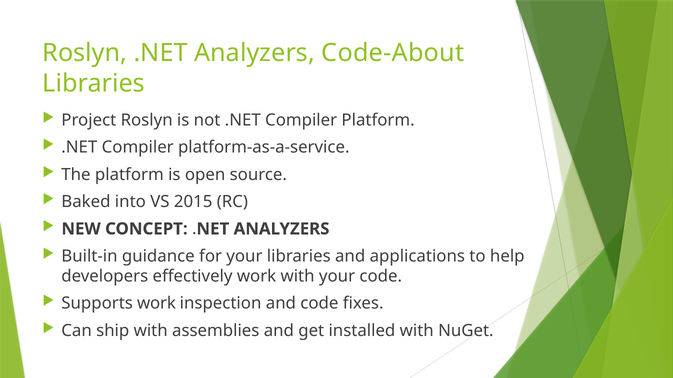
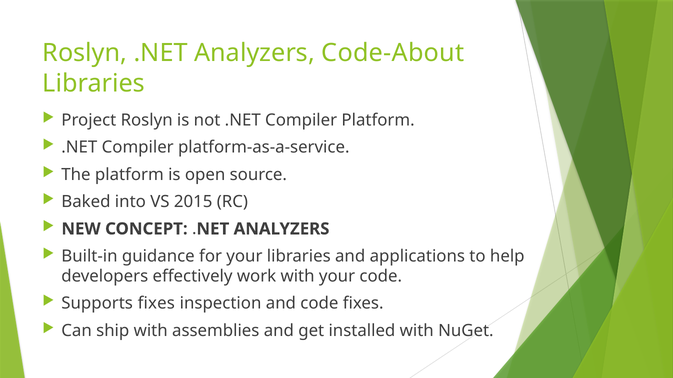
Supports work: work -> fixes (156, 304)
